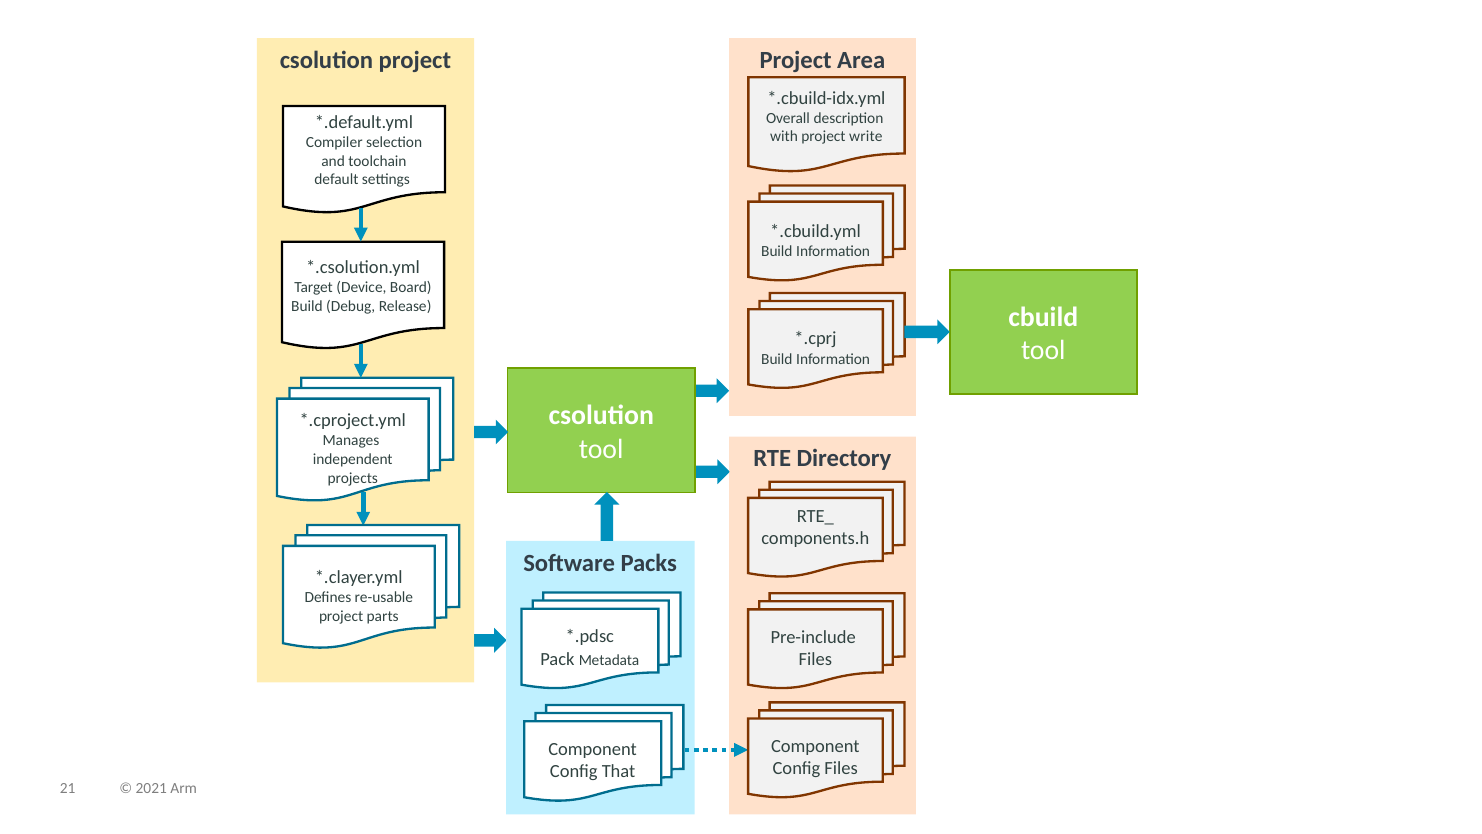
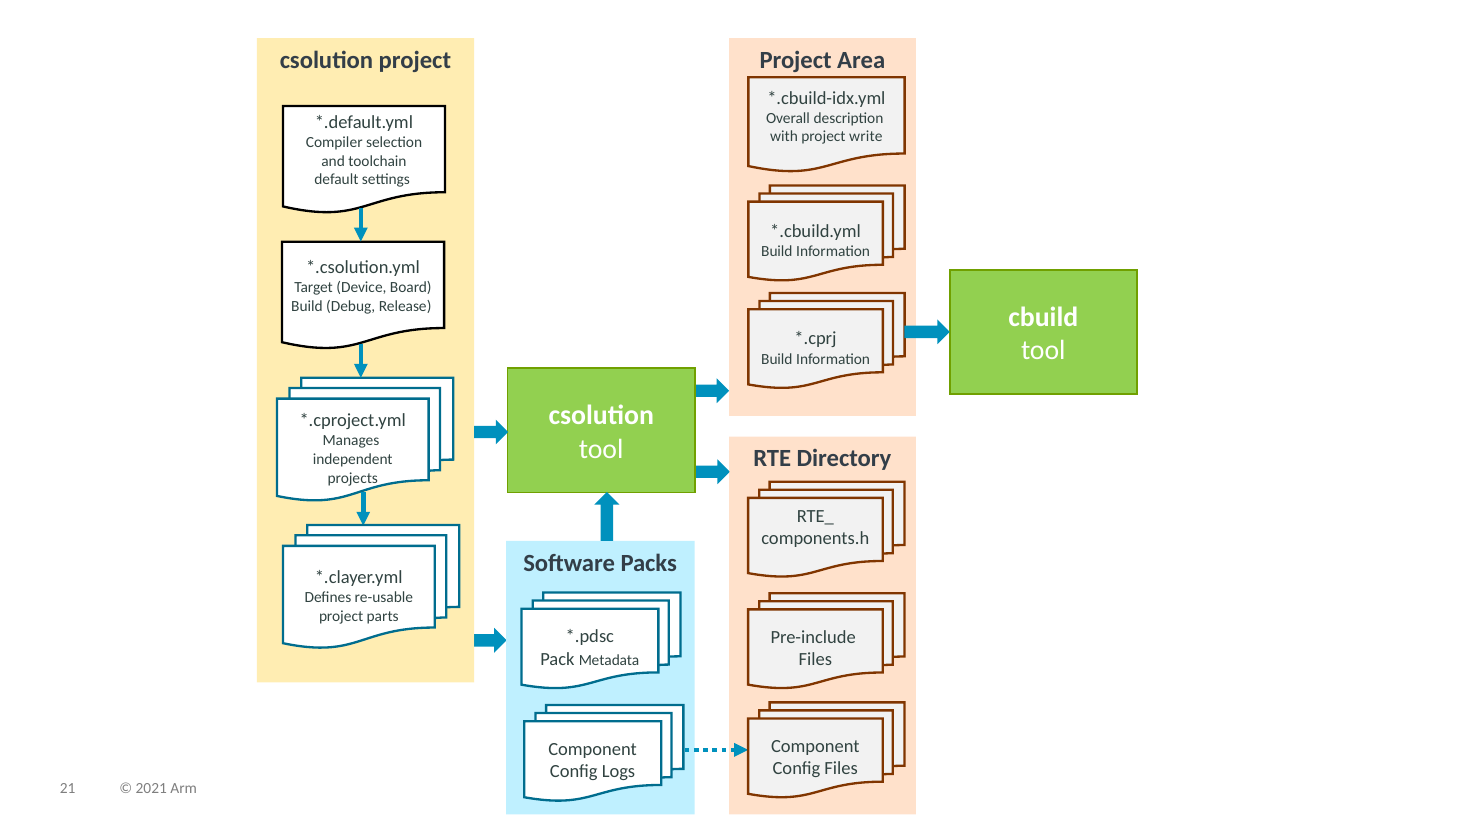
That: That -> Logs (618, 771)
